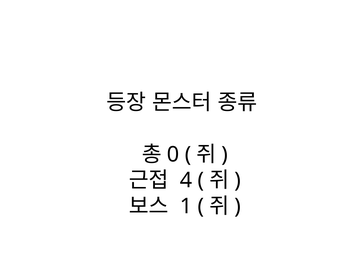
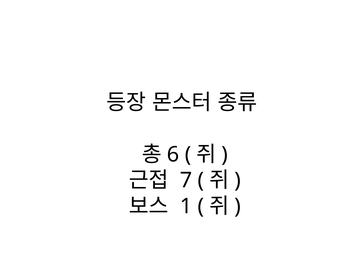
0: 0 -> 6 (173, 154)
4: 4 -> 7 (186, 180)
